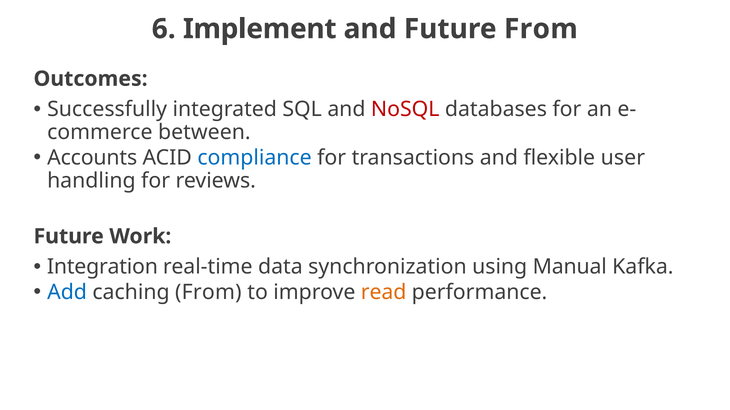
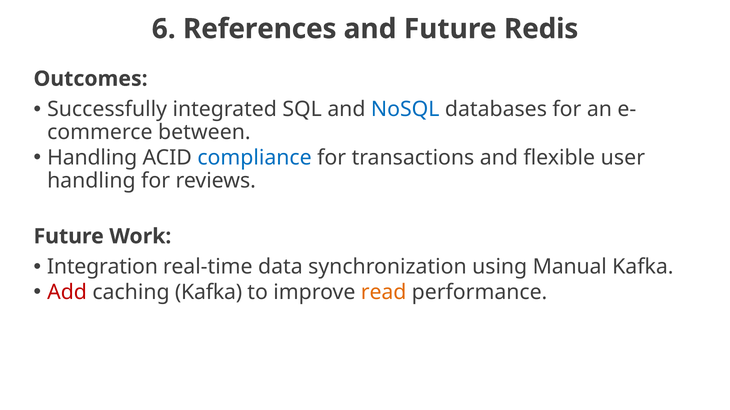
Implement: Implement -> References (260, 29)
Future From: From -> Redis (541, 29)
NoSQL colour: red -> blue (405, 109)
Accounts: Accounts -> Handling (92, 158)
Add colour: blue -> red (67, 293)
caching From: From -> Kafka (209, 293)
